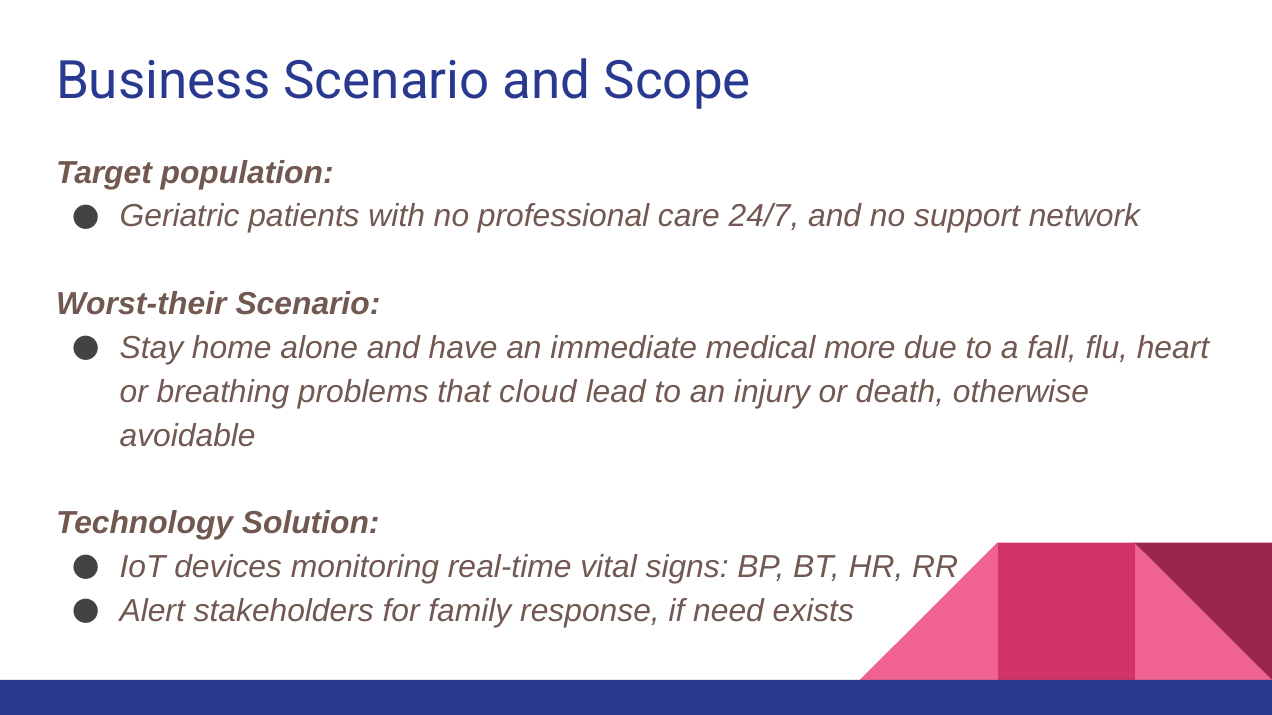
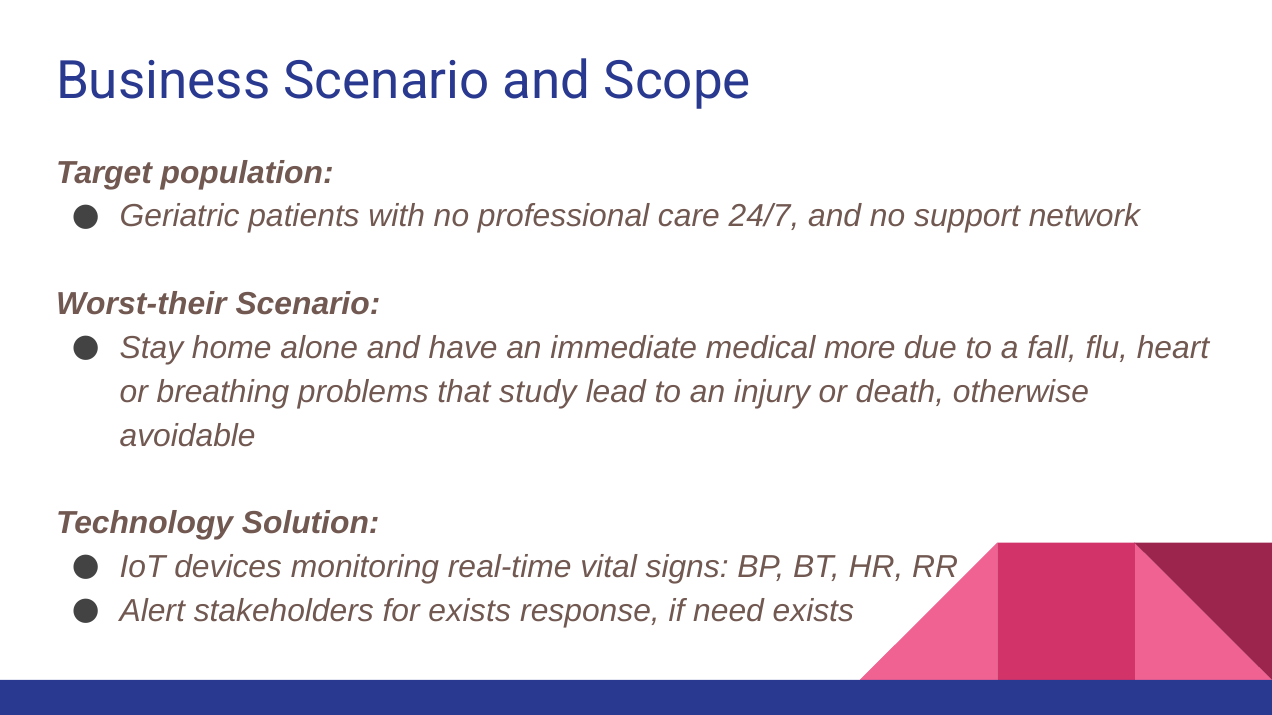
cloud: cloud -> study (538, 392)
for family: family -> exists (470, 611)
